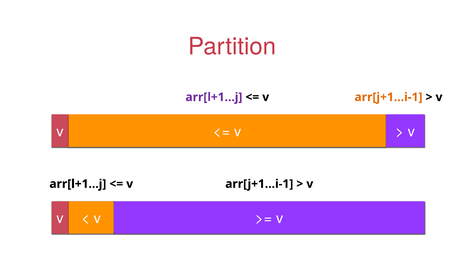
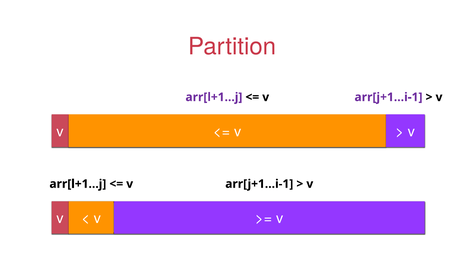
arr[j+1…i-1 colour: orange -> purple (388, 97)
